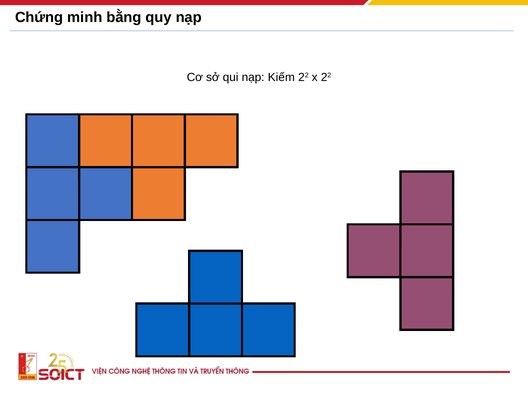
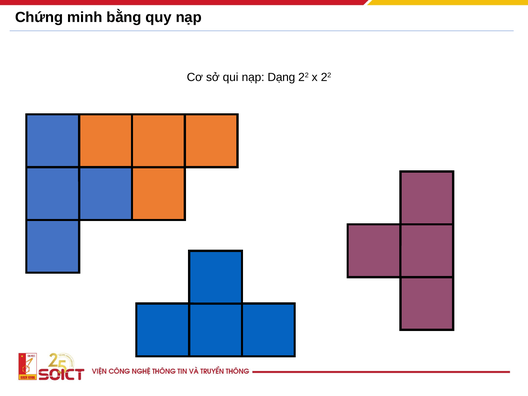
Kiếm: Kiếm -> Dạng (281, 77)
